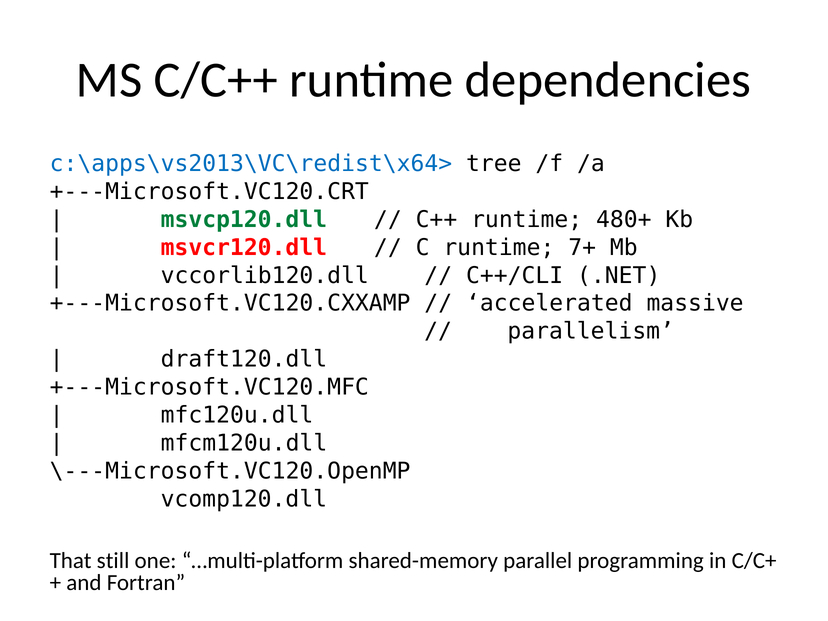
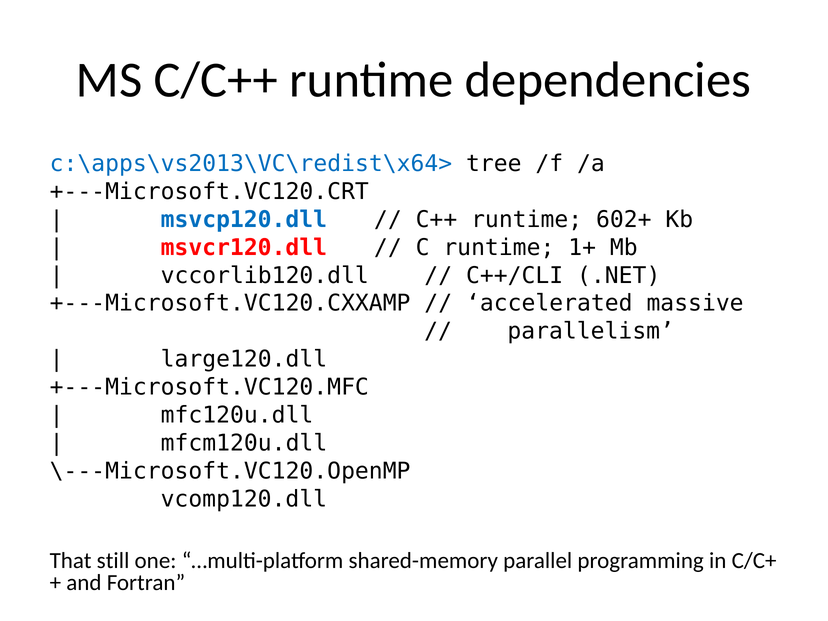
msvcp120.dll colour: green -> blue (244, 219)
480+: 480+ -> 602+ (624, 219)
7+: 7+ -> 1+ (582, 247)
draft120.dll: draft120.dll -> large120.dll (244, 359)
